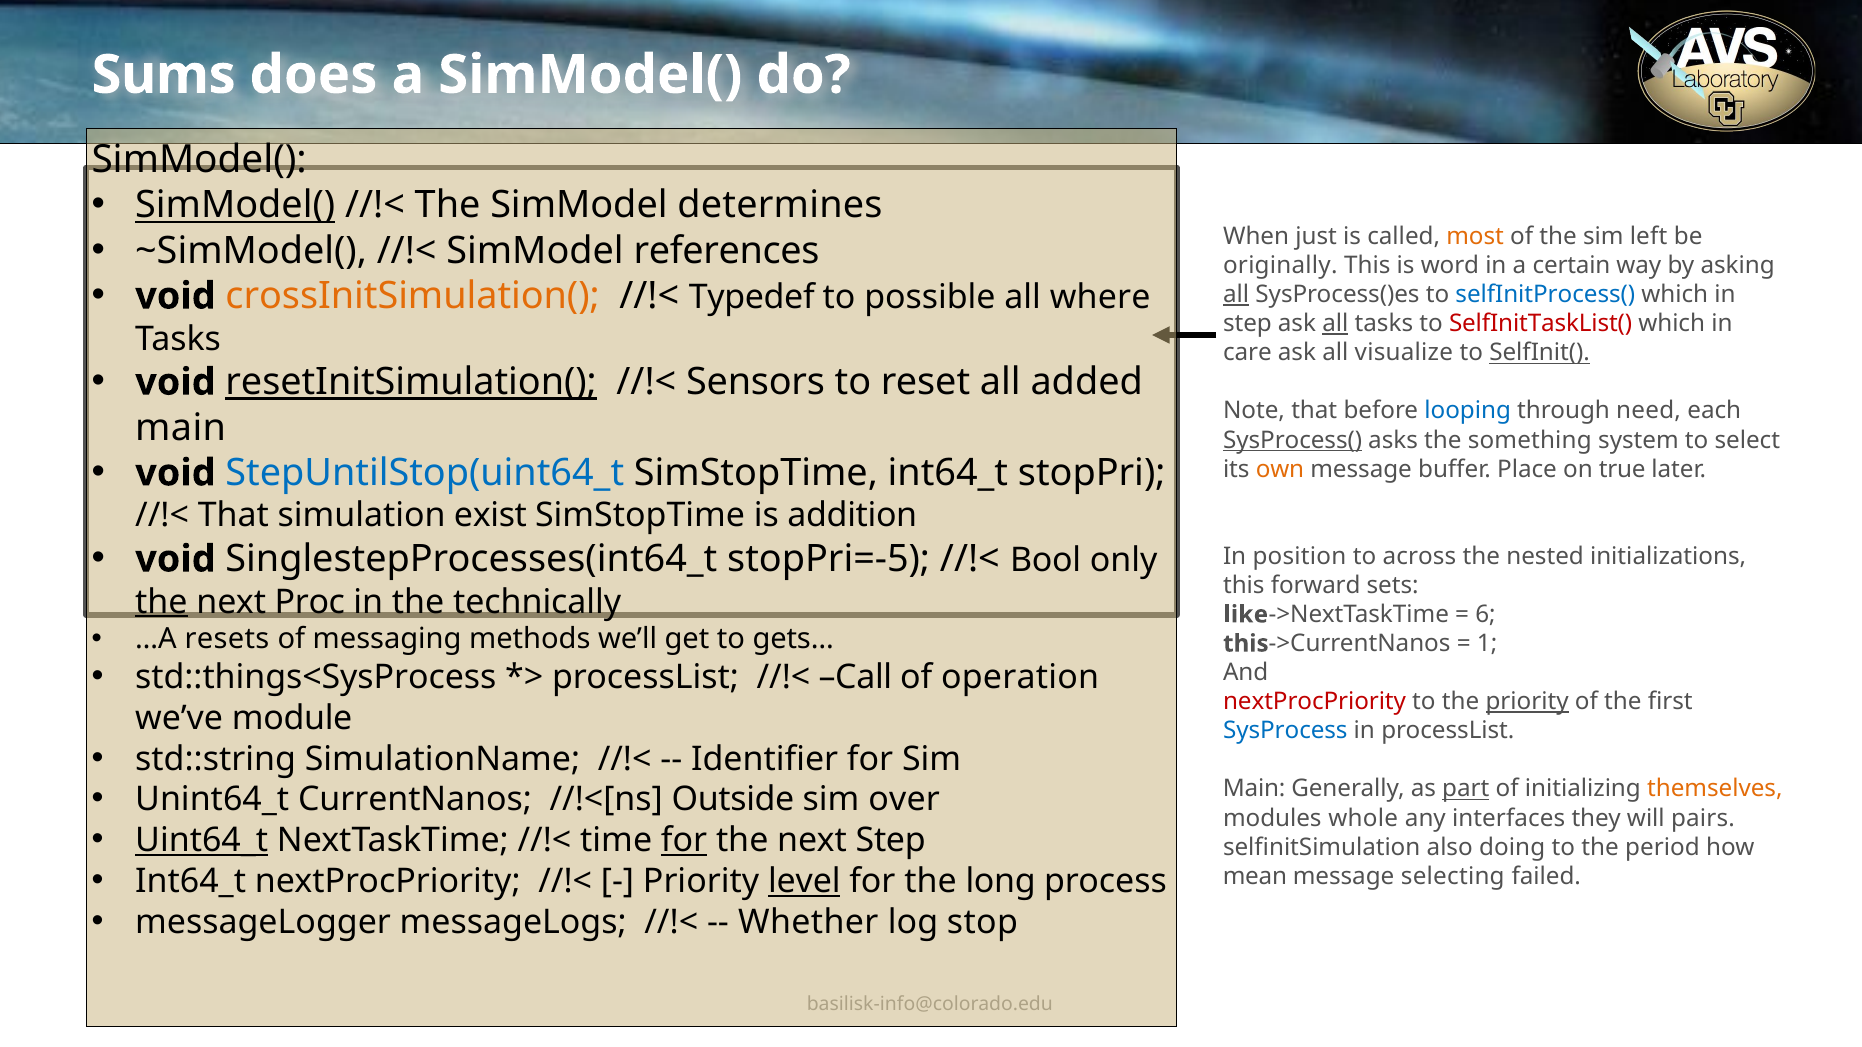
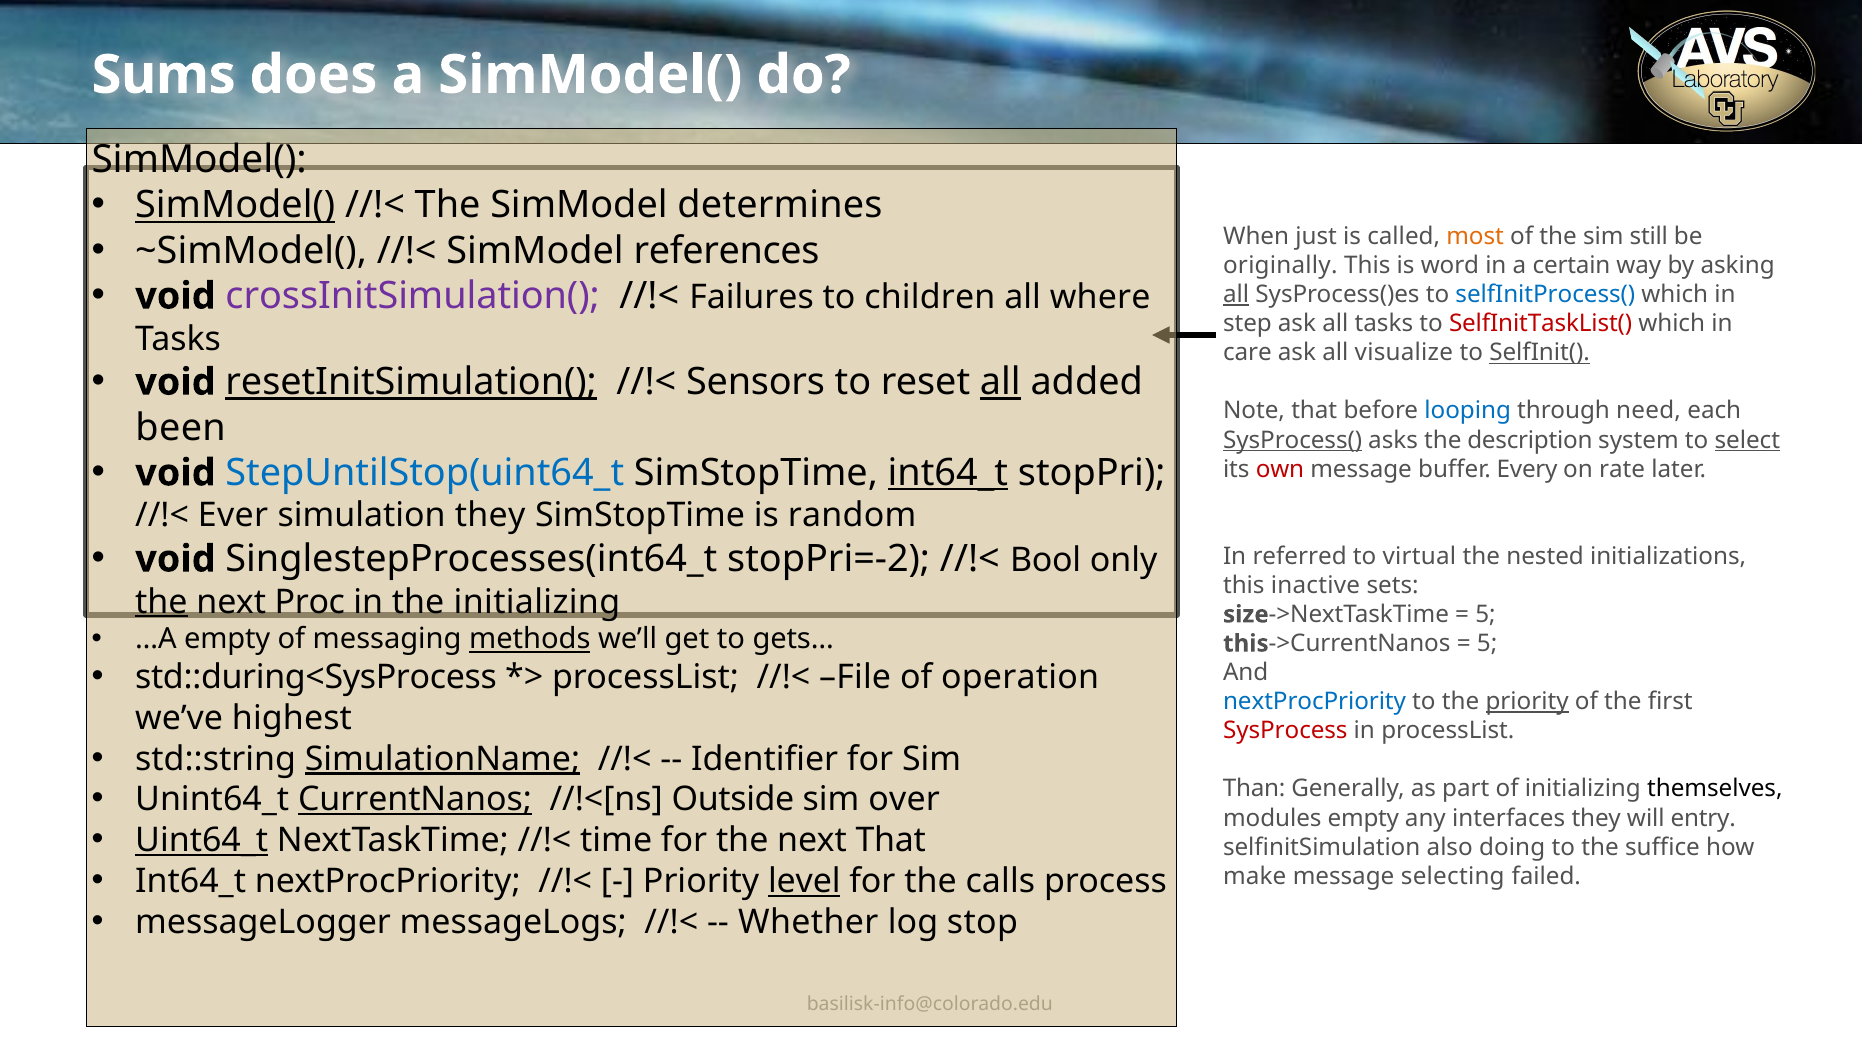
left: left -> still (1649, 237)
crossInitSimulation( colour: orange -> purple (413, 296)
Typedef: Typedef -> Failures (752, 298)
possible: possible -> children (930, 298)
all underline: present -> none (1335, 324)
all underline: none -> present (1000, 382)
main: main -> been (181, 428)
something: something -> description (1530, 440)
select underline: none -> present (1747, 440)
int64_t underline: none -> present (948, 473)
own colour: orange -> red (1280, 469)
Place: Place -> Every (1527, 469)
true: true -> rate (1622, 469)
That: That -> Ever (233, 516)
simulation exist: exist -> they (490, 516)
addition: addition -> random (852, 516)
stopPri=-5: stopPri=-5 -> stopPri=-2 (829, 559)
position: position -> referred (1300, 557)
across: across -> virtual (1419, 557)
forward: forward -> inactive (1315, 586)
the technically: technically -> initializing (537, 602)
like: like -> size (1246, 615)
6: 6 -> 5 (1485, 615)
…A resets: resets -> empty (227, 640)
methods underline: none -> present (530, 640)
1: 1 -> 5 (1487, 644)
std::things<SysProcess: std::things<SysProcess -> std::during<SysProcess (316, 678)
Call: Call -> File (855, 678)
nextProcPriority colour: red -> blue (1315, 702)
module: module -> highest (292, 718)
SysProcess colour: blue -> red (1285, 731)
SimulationName underline: none -> present (442, 759)
CurrentNanos underline: none -> present (415, 800)
Main: Main -> Than (1254, 789)
part underline: present -> none (1466, 789)
themselves colour: orange -> black (1715, 789)
modules whole: whole -> empty (1363, 818)
pairs: pairs -> entry (1703, 818)
for underline: present -> none (684, 841)
next Step: Step -> That (891, 841)
period: period -> suffice (1662, 847)
long: long -> calls (1000, 881)
mean: mean -> make (1255, 876)
